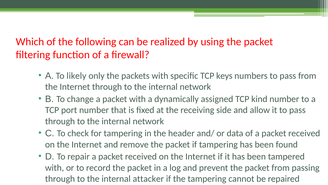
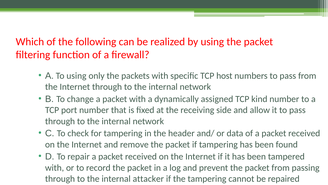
To likely: likely -> using (76, 76)
keys: keys -> host (224, 76)
